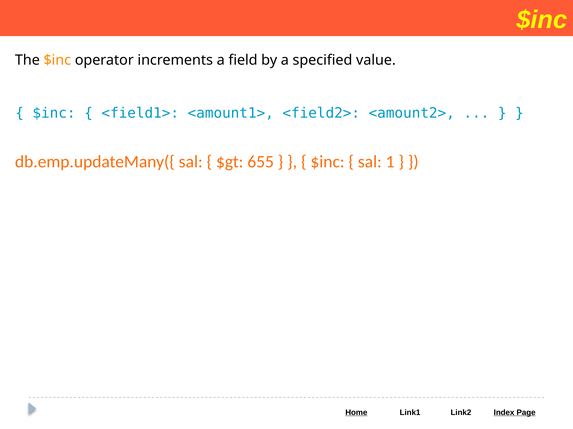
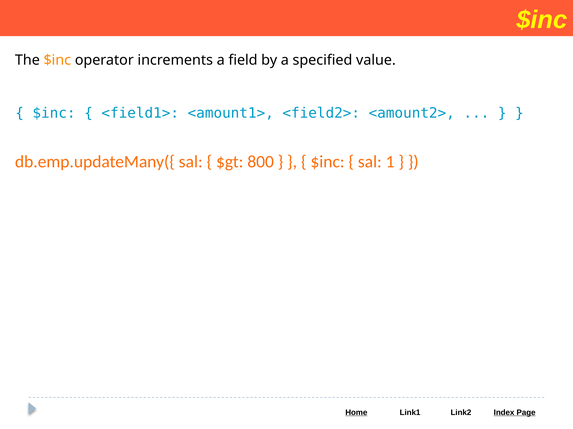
655: 655 -> 800 (261, 162)
